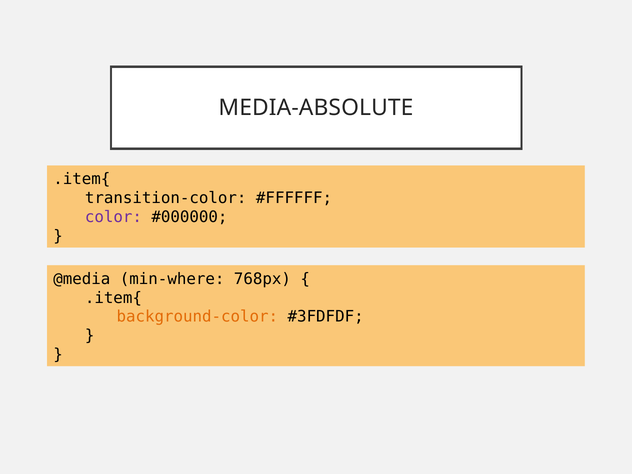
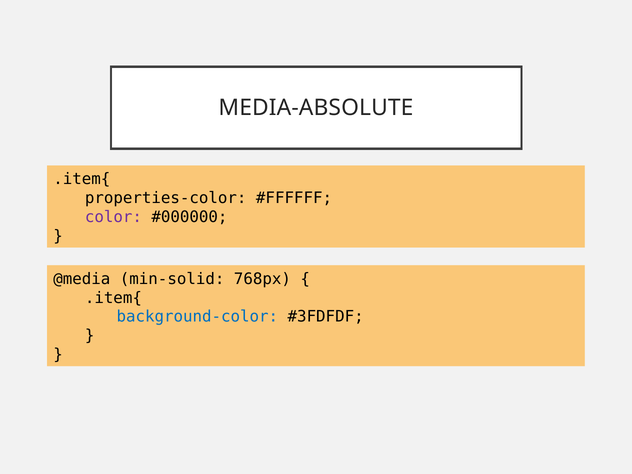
transition-color: transition-color -> properties-color (166, 198)
min-where: min-where -> min-solid (172, 279)
background-color colour: orange -> blue (197, 317)
